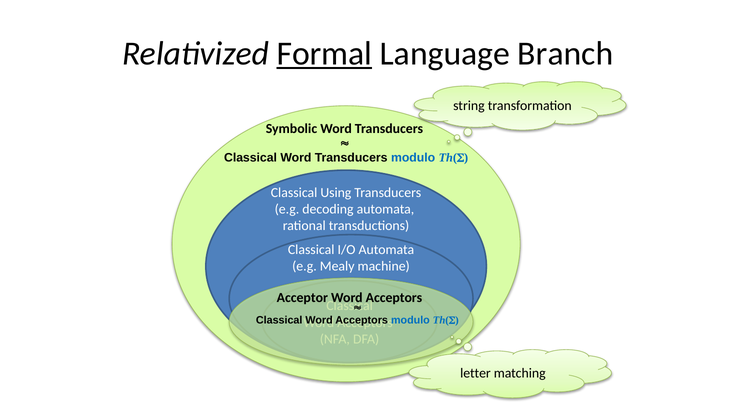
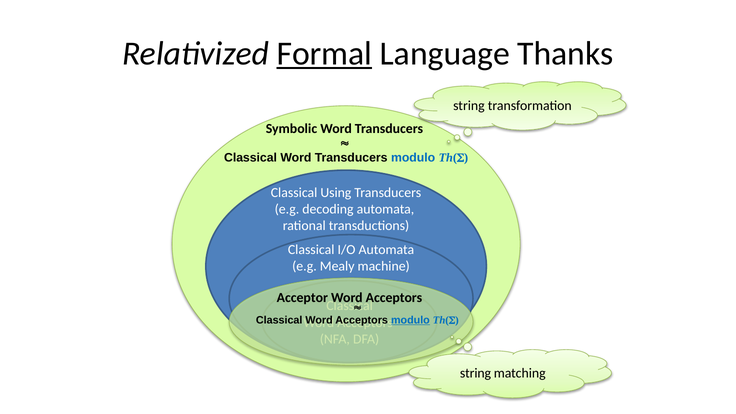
Branch: Branch -> Thanks (565, 53)
modulo underline: none -> present (410, 320)
letter: letter -> string (475, 373)
